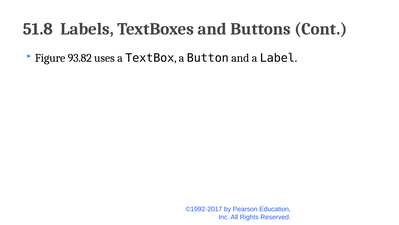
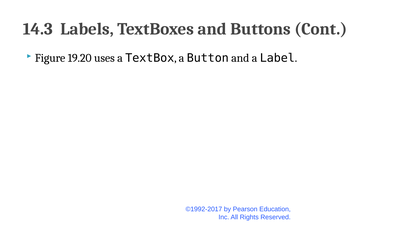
51.8: 51.8 -> 14.3 (38, 29)
93.82: 93.82 -> 19.20 (80, 58)
